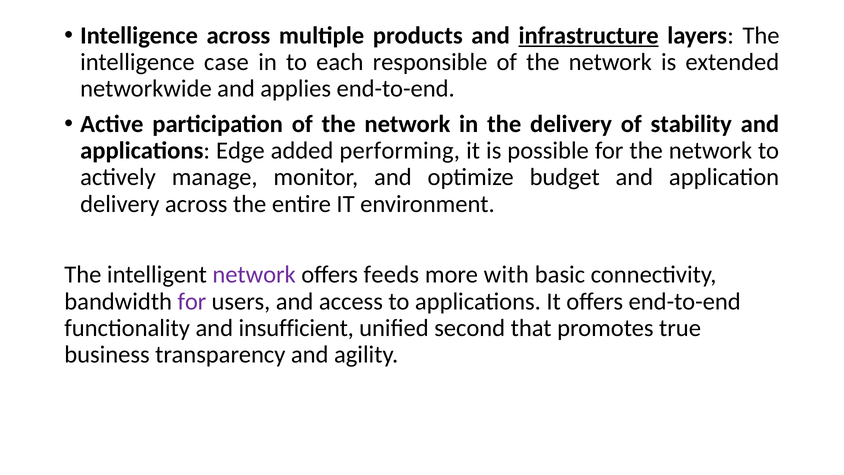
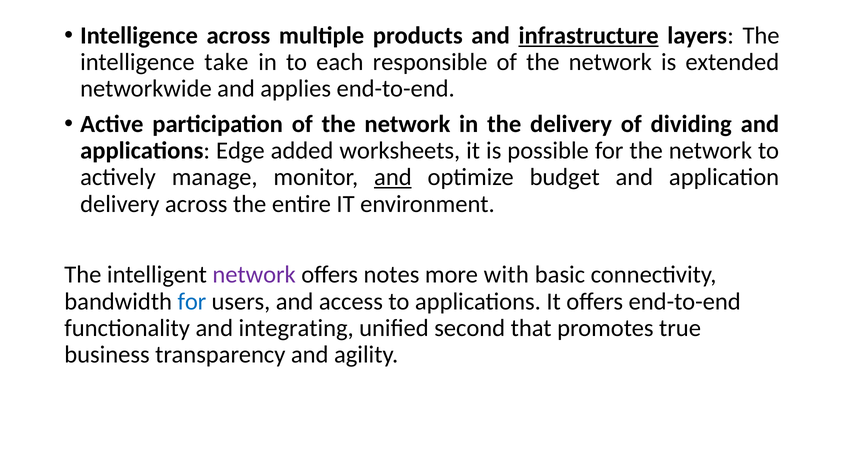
case: case -> take (226, 62)
stability: stability -> dividing (691, 124)
performing: performing -> worksheets (400, 151)
and underline: none -> present (393, 177)
feeds: feeds -> notes (391, 275)
for colour: purple -> blue (192, 301)
insufficient: insufficient -> integrating (296, 328)
